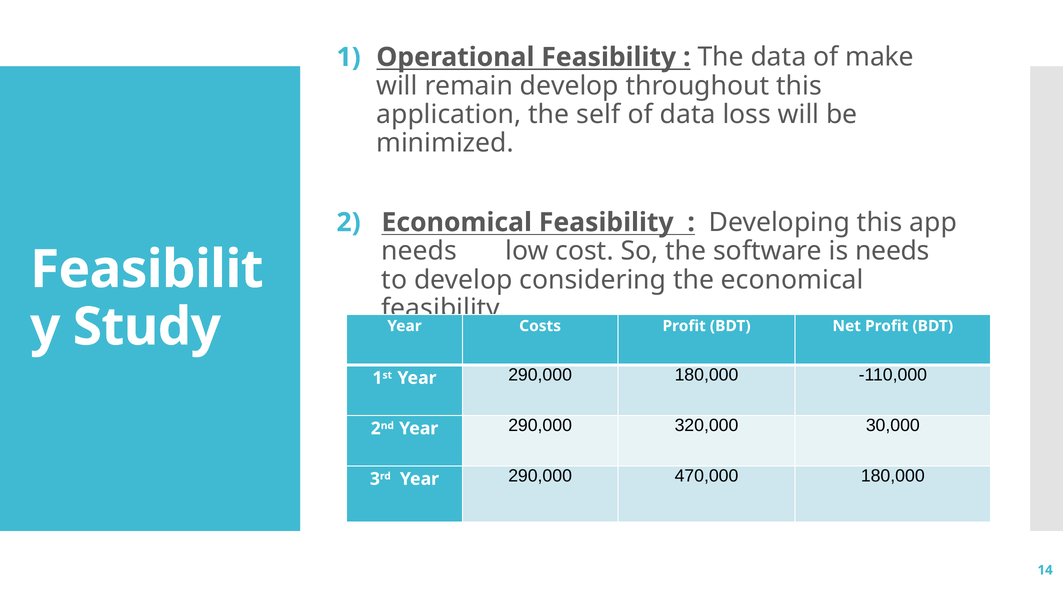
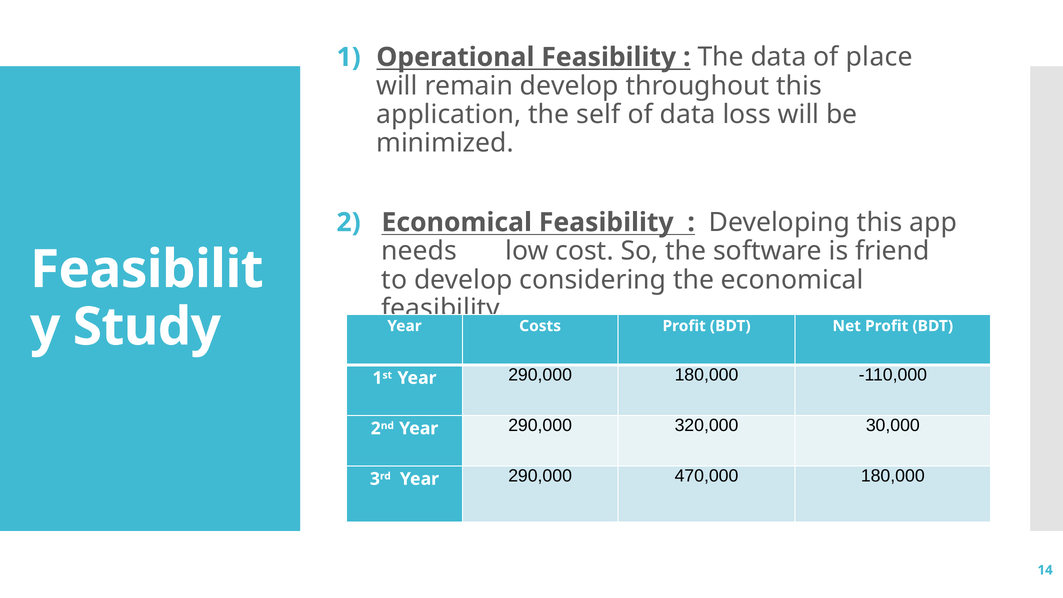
make: make -> place (879, 57)
is needs: needs -> friend (892, 251)
